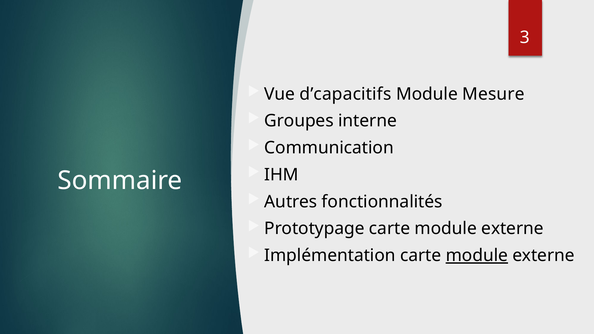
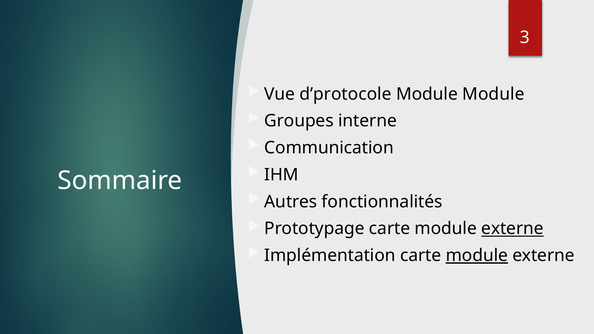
d’capacitifs: d’capacitifs -> d’protocole (346, 94)
Module Mesure: Mesure -> Module (493, 94)
externe underline: none -> present (512, 229)
